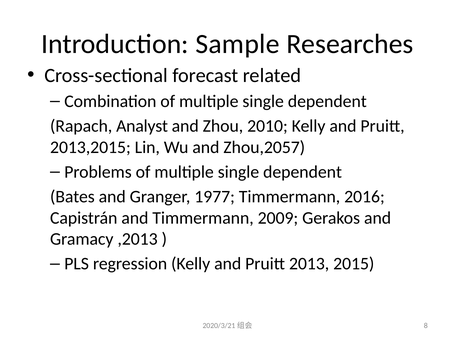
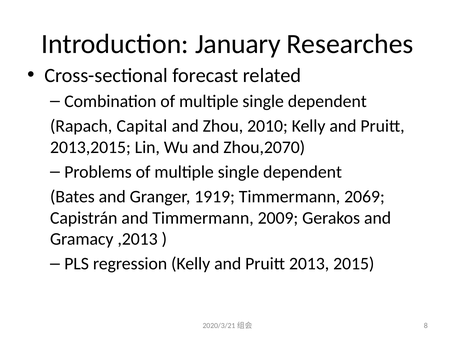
Sample: Sample -> January (238, 44)
Analyst: Analyst -> Capital (142, 126)
Zhou,2057: Zhou,2057 -> Zhou,2070 (264, 147)
1977: 1977 -> 1919 (215, 197)
2016: 2016 -> 2069 (364, 197)
